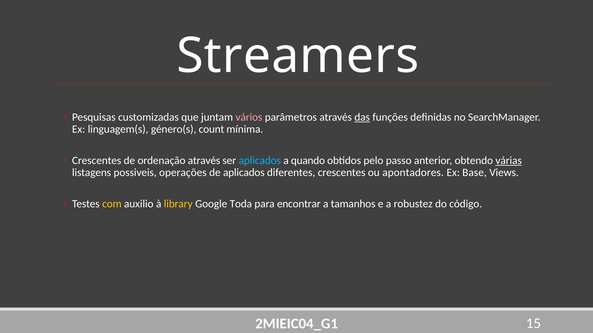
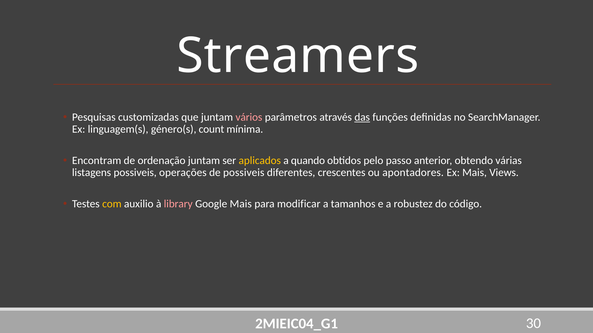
Crescentes: Crescentes -> Encontram (97, 161)
ordenação através: através -> juntam (204, 161)
aplicados colour: light blue -> yellow (260, 161)
várias underline: present -> none (509, 161)
de aplicados: aplicados -> possiveis (244, 173)
Ex Base: Base -> Mais (475, 173)
library colour: yellow -> pink (178, 204)
Google Toda: Toda -> Mais (241, 204)
encontrar: encontrar -> modificar (299, 204)
15: 15 -> 30 (533, 324)
